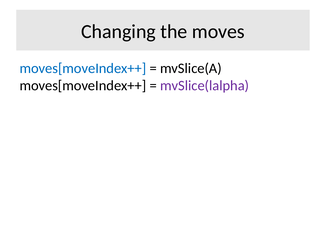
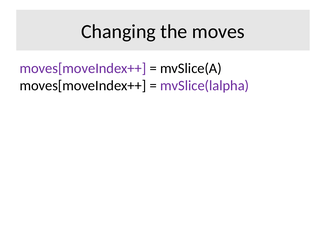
moves[moveIndex++ colour: blue -> purple (83, 68)
